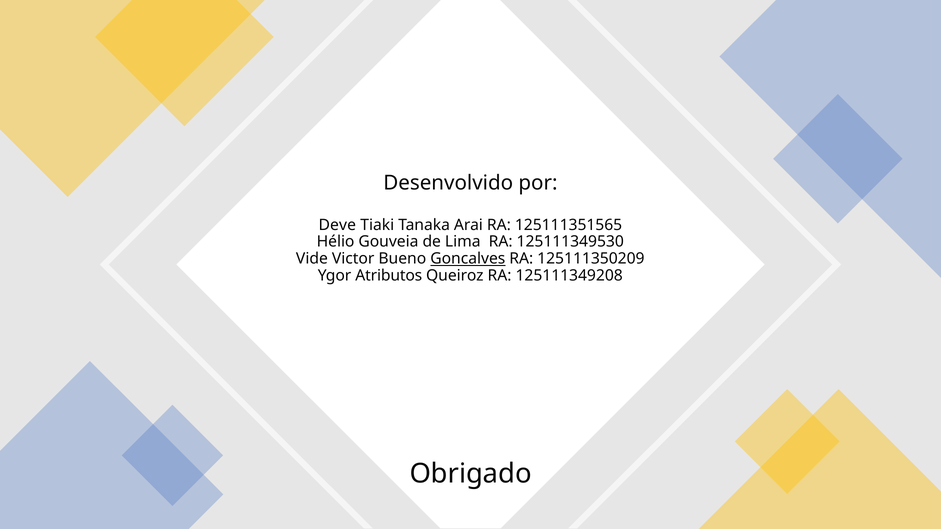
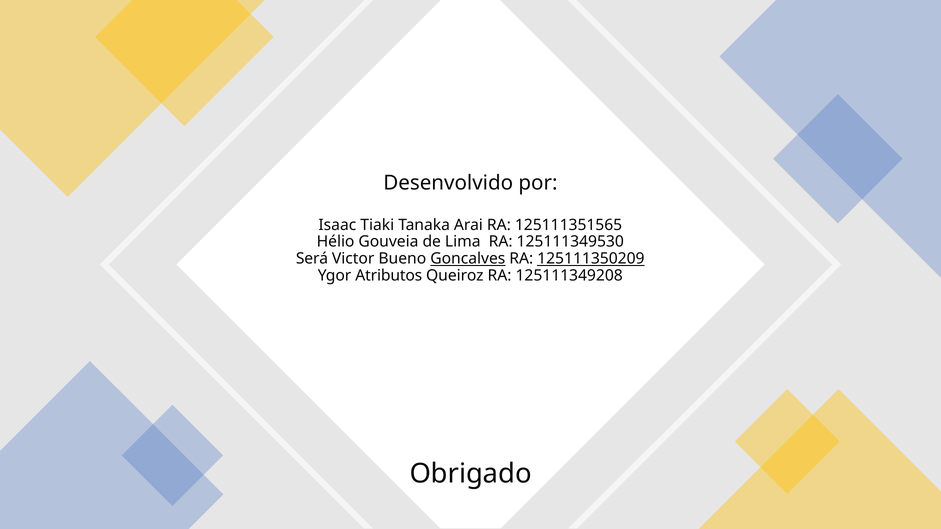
Deve: Deve -> Isaac (337, 225)
Vide: Vide -> Será (312, 259)
125111350209 underline: none -> present (591, 259)
